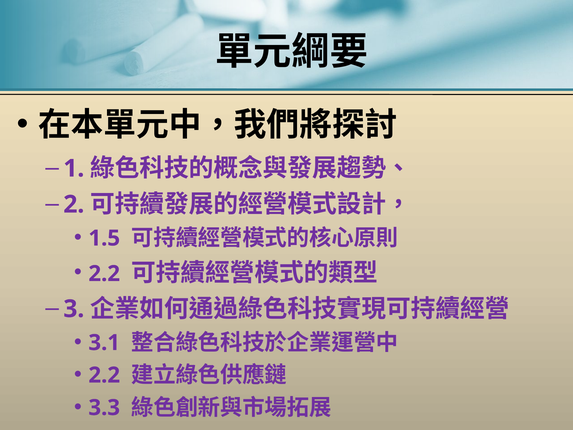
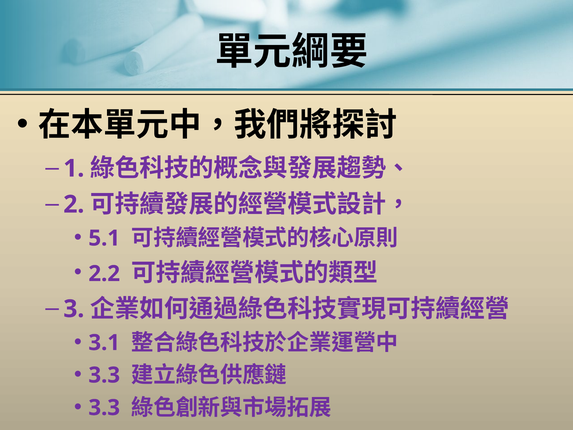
1.5: 1.5 -> 5.1 (104, 238)
2.2: 2.2 -> 3.3 (104, 375)
